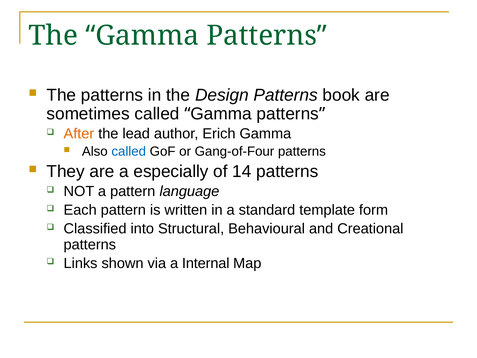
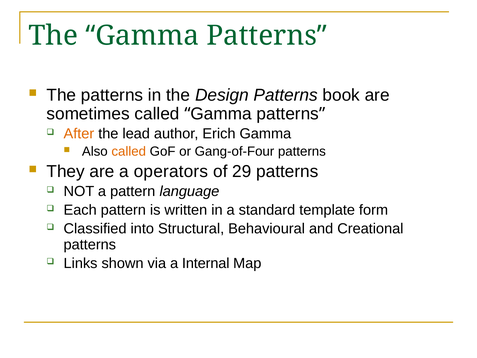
called colour: blue -> orange (129, 151)
especially: especially -> operators (171, 171)
14: 14 -> 29 (242, 171)
